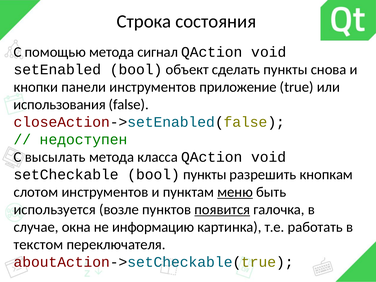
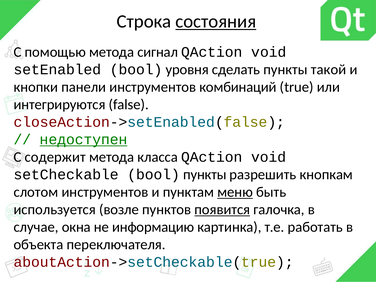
состояния underline: none -> present (216, 21)
объект: объект -> уровня (187, 70)
снова: снова -> такой (329, 70)
приложение: приложение -> комбинаций (238, 87)
использования: использования -> интегрируются (60, 105)
недоступен underline: none -> present (84, 140)
высылать: высылать -> содержит (55, 157)
текстом: текстом -> объекта (38, 245)
